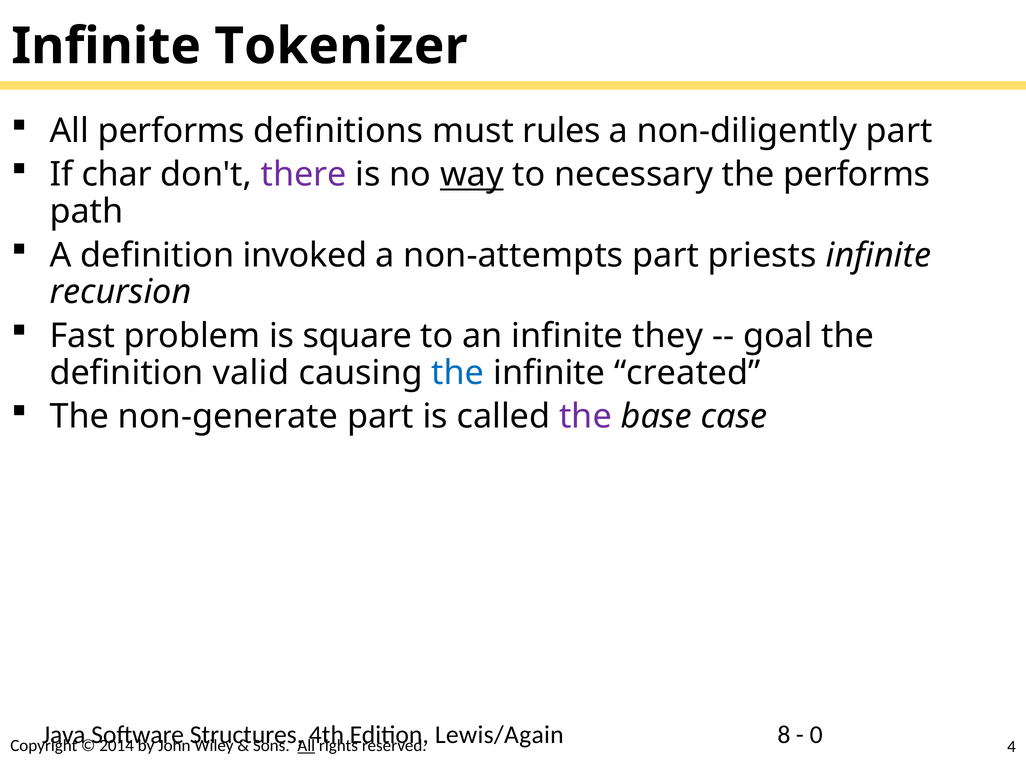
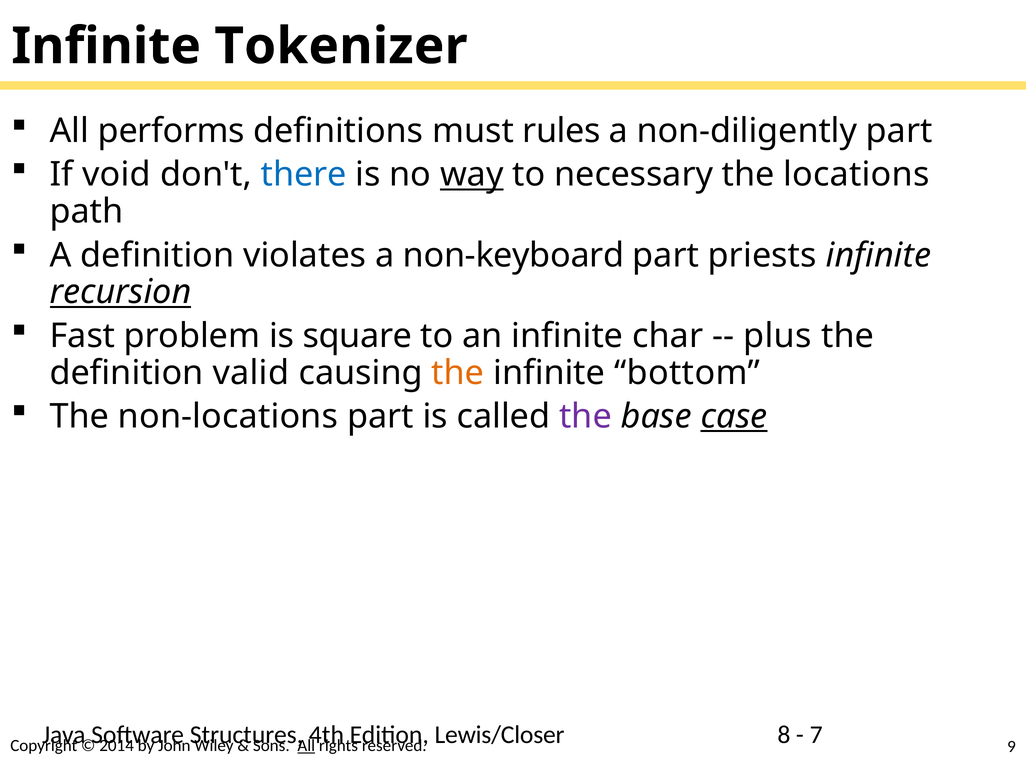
char: char -> void (116, 175)
there colour: purple -> blue (304, 175)
the performs: performs -> locations (856, 175)
invoked: invoked -> violates (305, 255)
non-attempts: non-attempts -> non-keyboard (514, 255)
recursion underline: none -> present (121, 292)
they: they -> char (668, 336)
goal: goal -> plus (778, 336)
the colour: blue -> orange (458, 373)
created: created -> bottom (687, 373)
non-generate: non-generate -> non-locations (228, 417)
case underline: none -> present (734, 417)
Lewis/Again: Lewis/Again -> Lewis/Closer (500, 735)
0: 0 -> 7 (816, 735)
4: 4 -> 9 (1012, 747)
